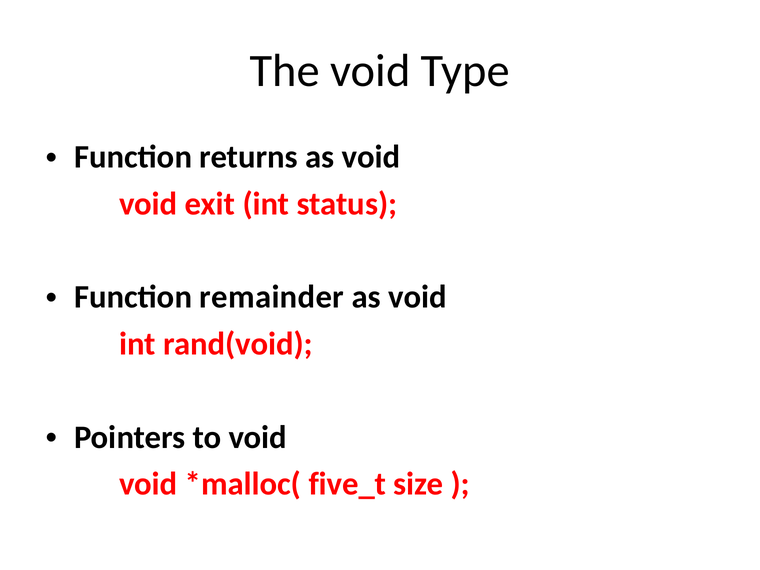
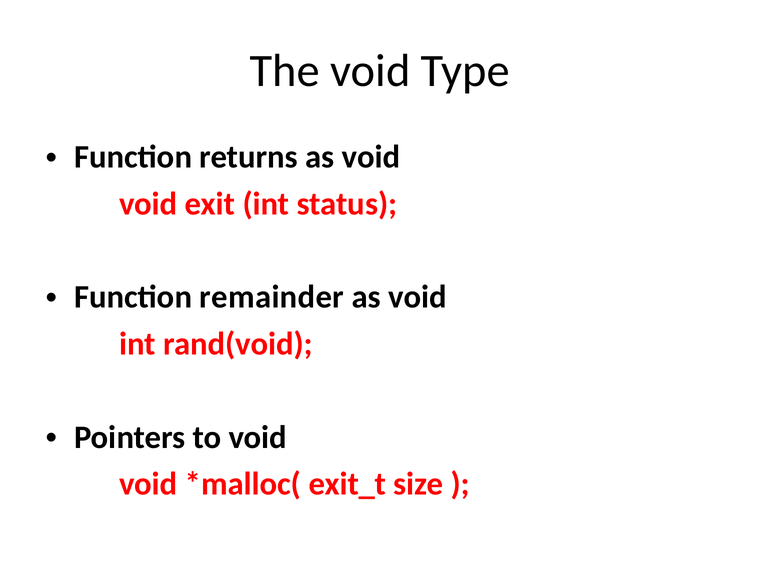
five_t: five_t -> exit_t (347, 484)
